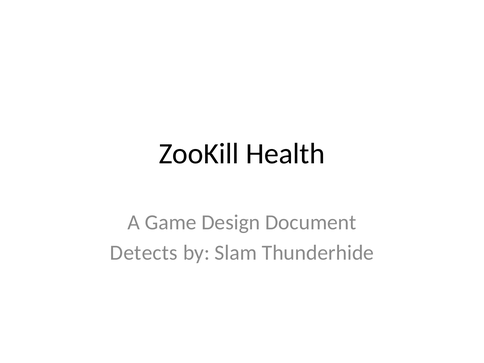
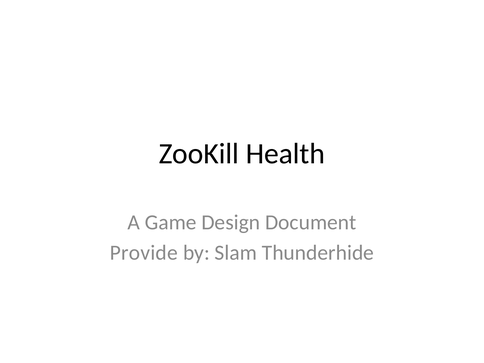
Detects: Detects -> Provide (144, 253)
